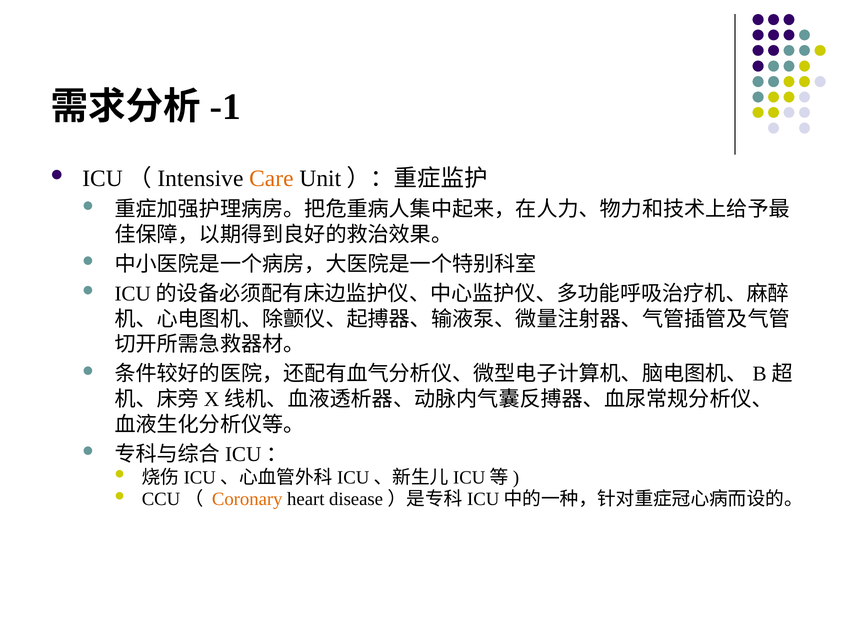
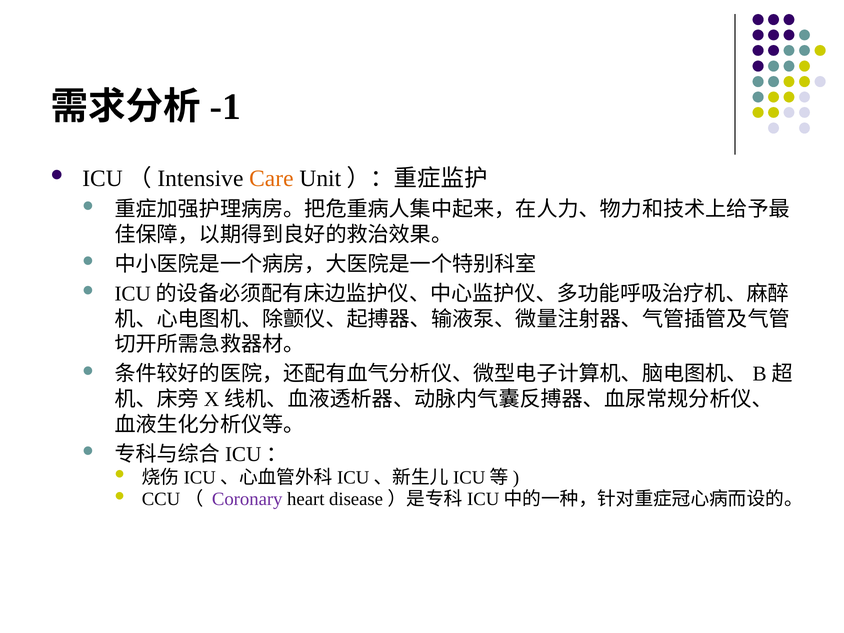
Coronary colour: orange -> purple (247, 499)
